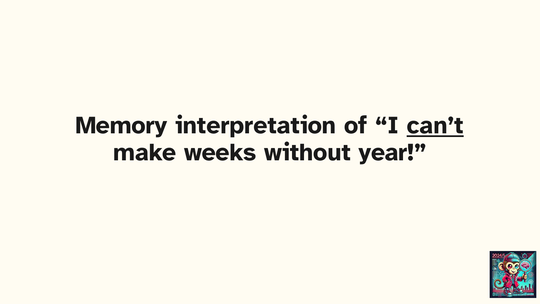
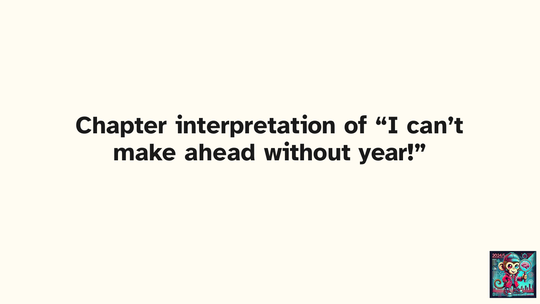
Memory: Memory -> Chapter (121, 125)
can’t underline: present -> none (435, 125)
weeks: weeks -> ahead (220, 152)
